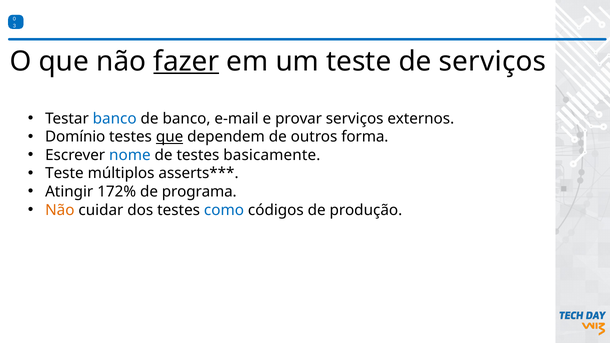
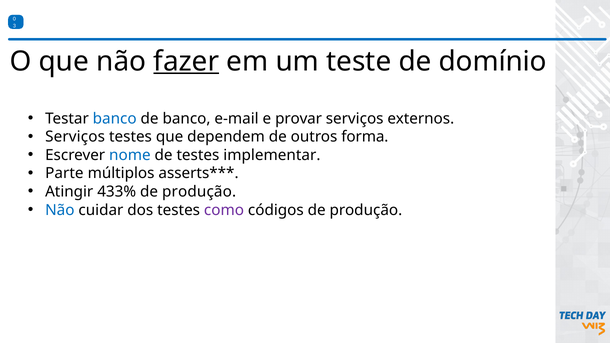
de serviços: serviços -> domínio (493, 61)
Domínio: Domínio -> Serviços (75, 137)
que underline: present -> none (170, 137)
basicamente: basicamente -> implementar (272, 155)
Teste: Teste -> Parte (64, 173)
172%: 172% -> 433% (117, 192)
programa: programa -> produção (199, 192)
Não colour: orange -> blue (60, 210)
como colour: blue -> purple (224, 210)
